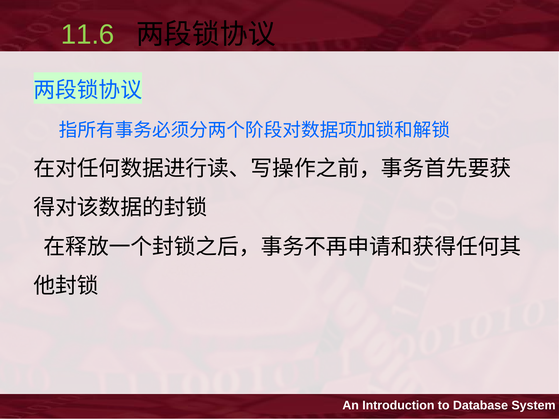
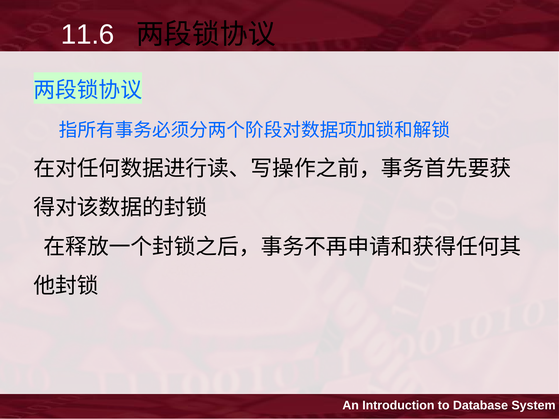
11.6 colour: light green -> white (88, 35)
